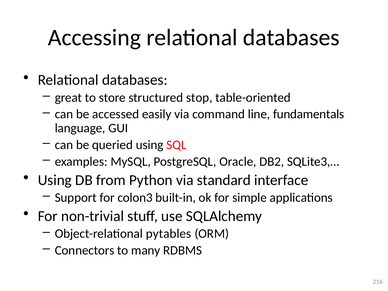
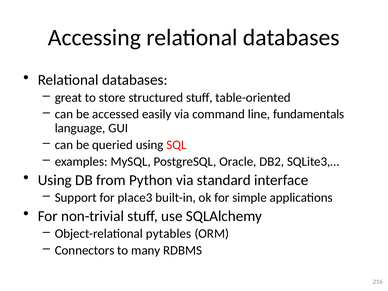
structured stop: stop -> stuff (199, 98)
colon3: colon3 -> place3 (135, 198)
